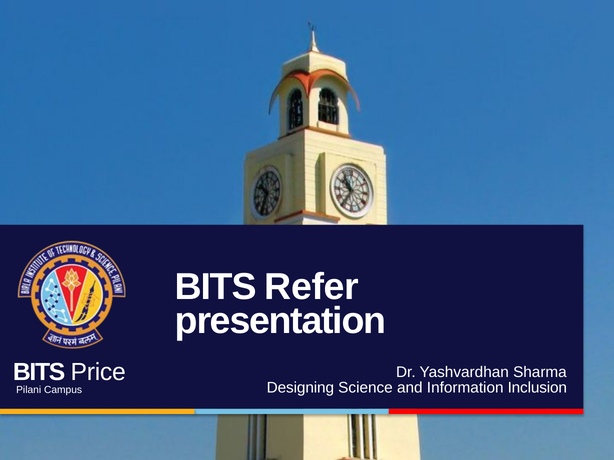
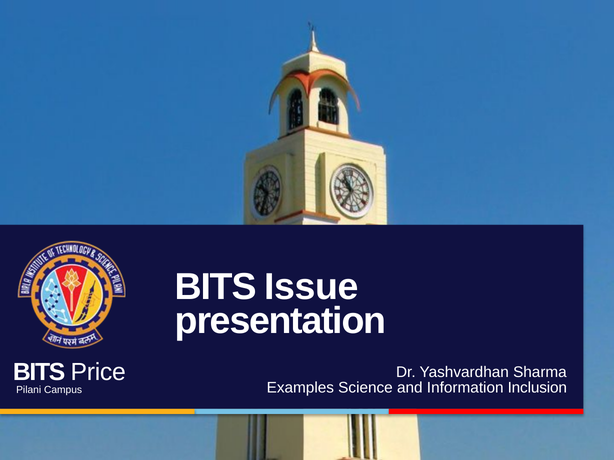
Refer: Refer -> Issue (312, 287)
Designing: Designing -> Examples (300, 388)
